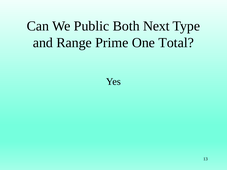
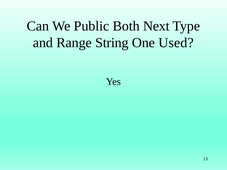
Prime: Prime -> String (112, 43)
Total: Total -> Used (176, 43)
